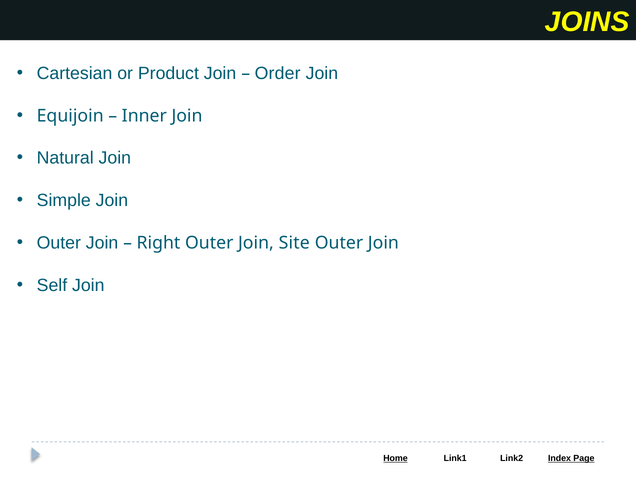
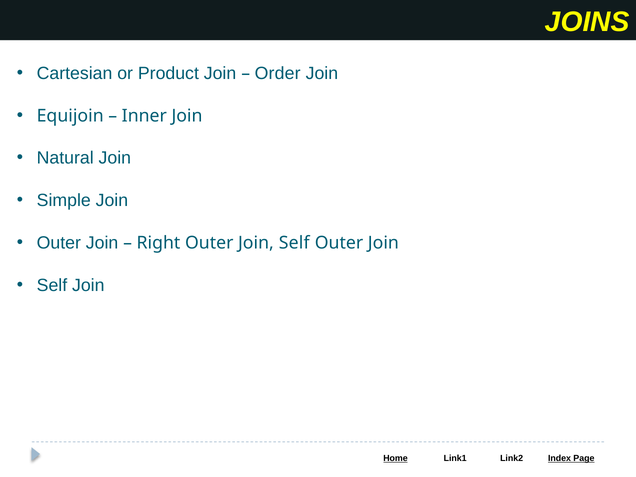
Join Site: Site -> Self (294, 243)
